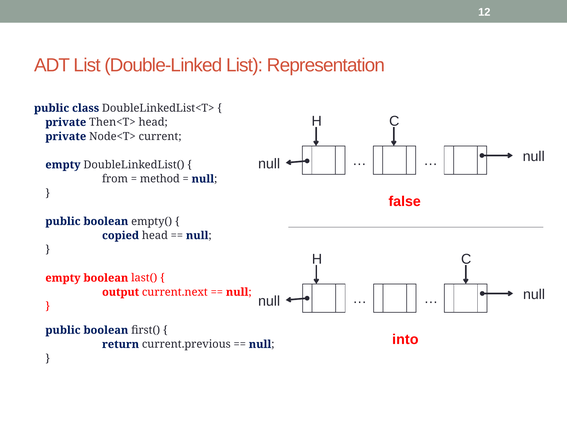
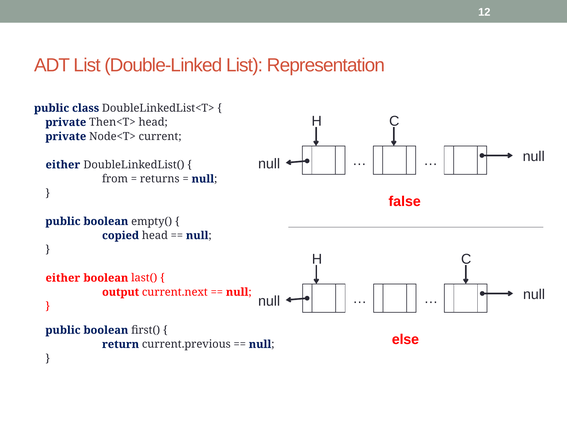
empty: empty -> either (63, 164)
method: method -> returns (160, 179)
empty: empty -> either (63, 277)
into: into -> else (405, 339)
